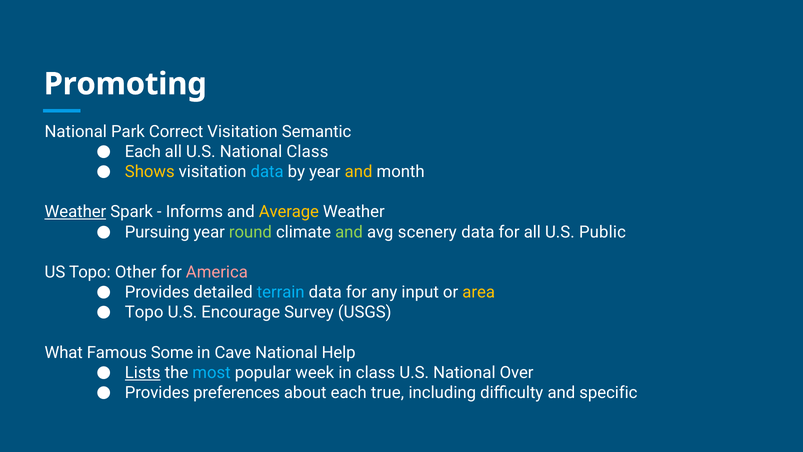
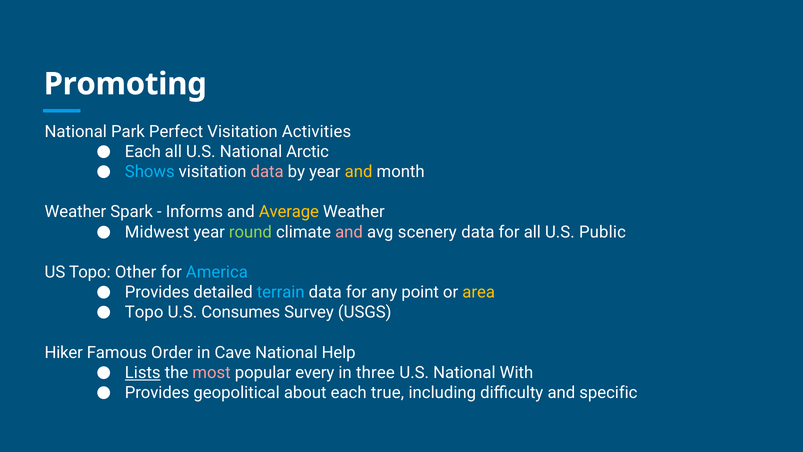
Correct: Correct -> Perfect (176, 132)
Semantic: Semantic -> Activities (316, 132)
National Class: Class -> Arctic (308, 152)
Shows colour: yellow -> light blue (150, 172)
data colour: light blue -> pink (267, 172)
Weather underline: present -> none (75, 212)
Pursuing: Pursuing -> Midwest (157, 232)
and colour: light green -> pink (349, 232)
America colour: pink -> light blue (217, 272)
input: input -> point (420, 292)
Encourage: Encourage -> Consumes (241, 312)
What: What -> Hiker (64, 352)
Some: Some -> Order (172, 352)
most colour: light blue -> pink (212, 372)
week: week -> every (315, 372)
in class: class -> three (375, 372)
Over: Over -> With (516, 372)
preferences: preferences -> geopolitical (237, 393)
